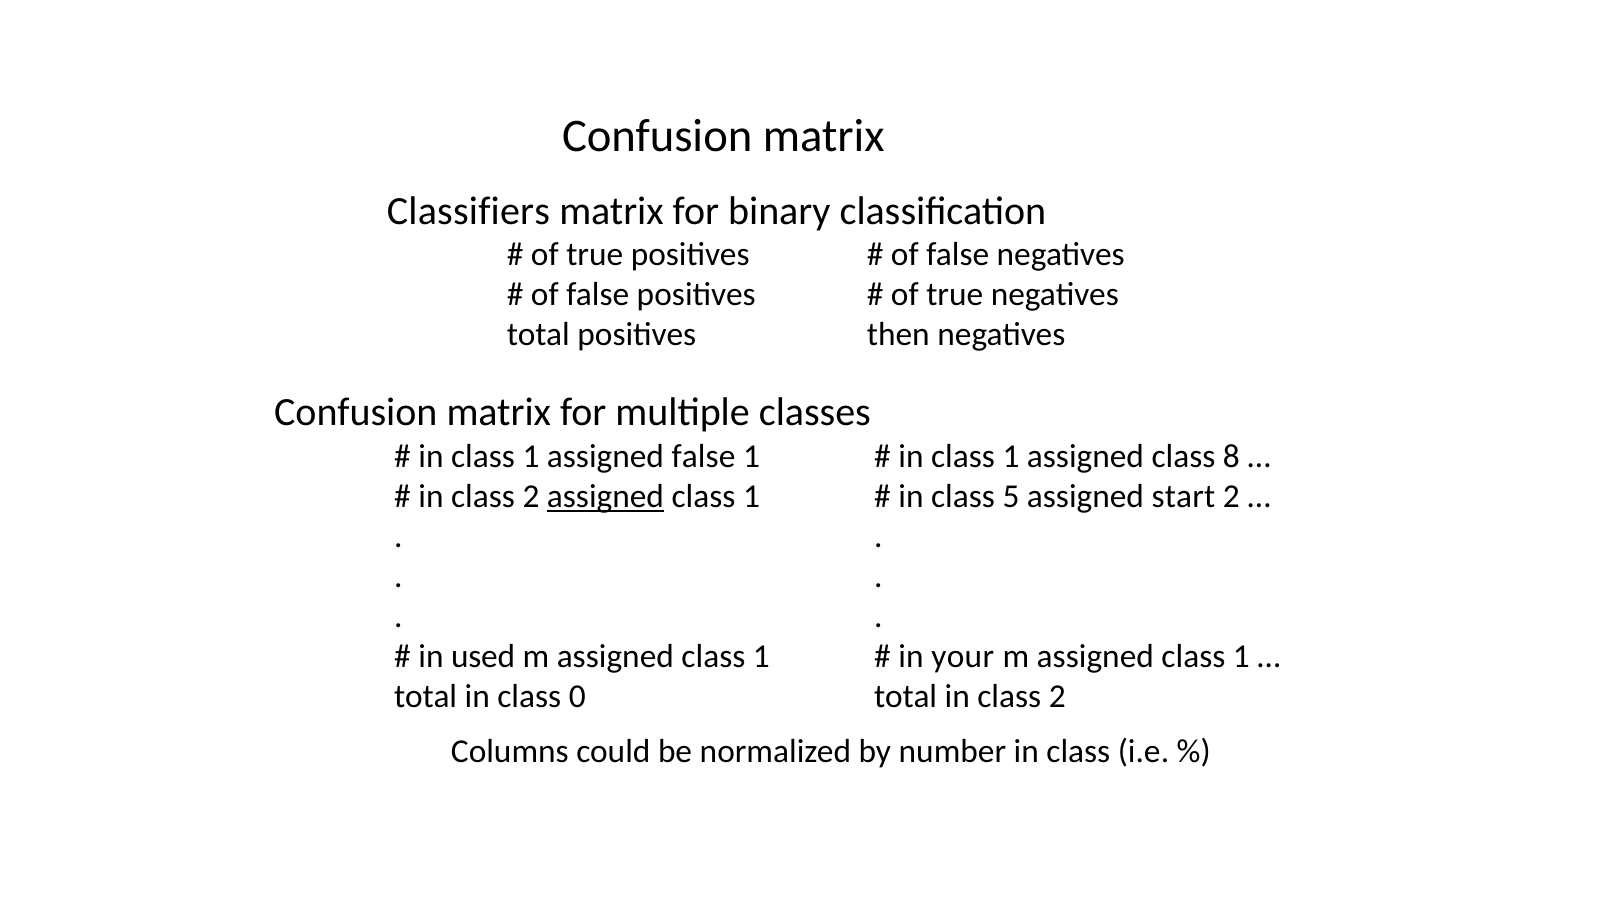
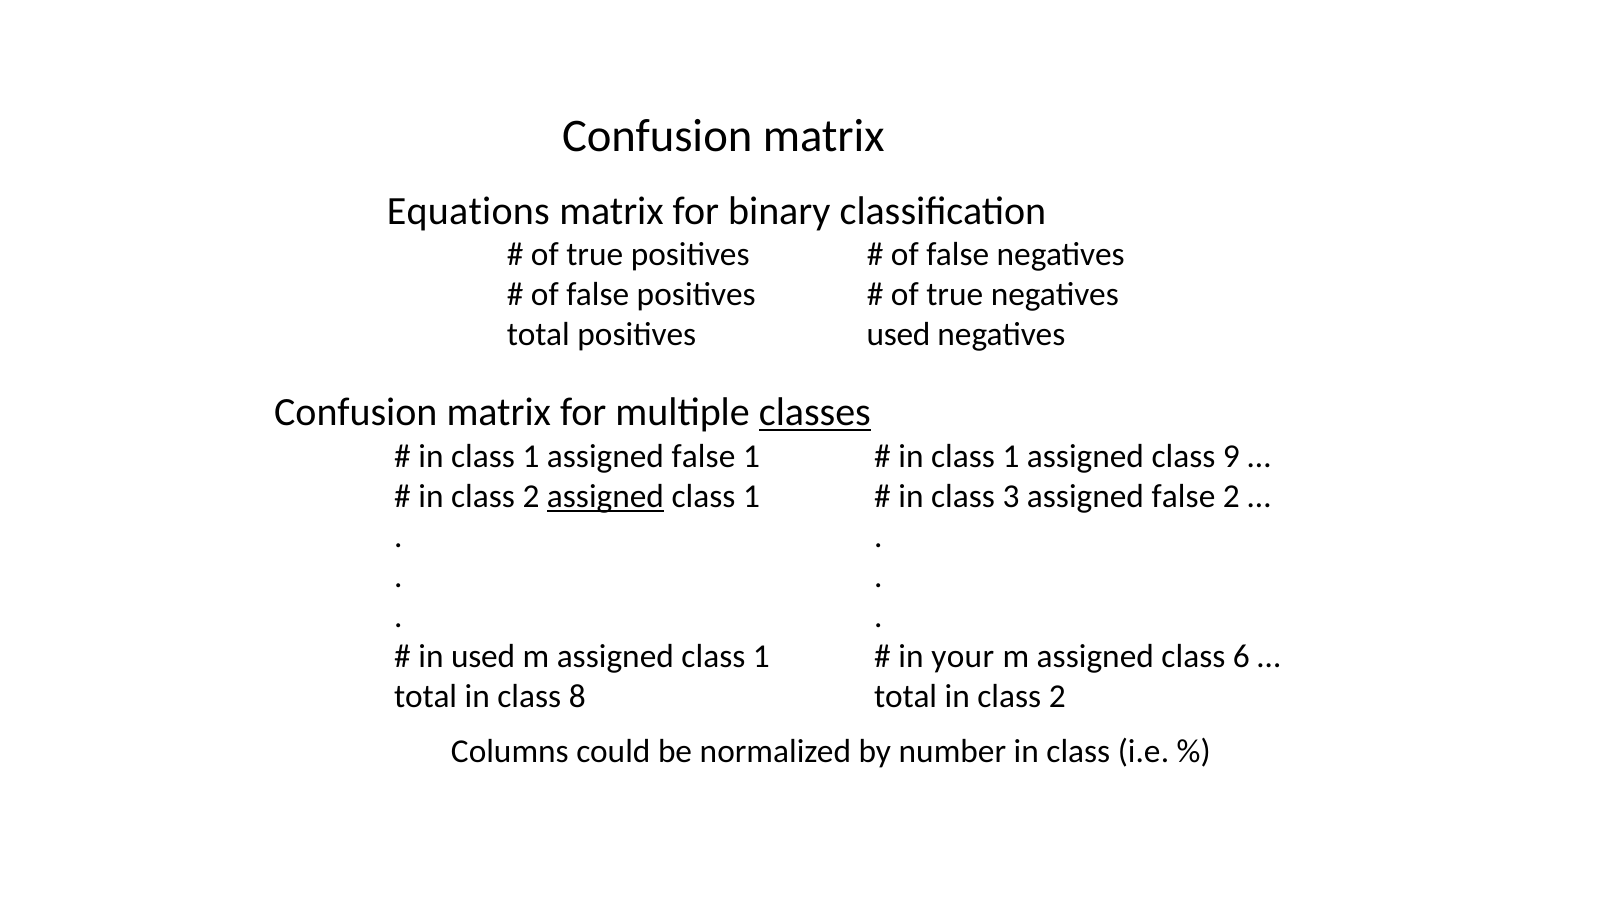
Classifiers: Classifiers -> Equations (468, 211)
positives then: then -> used (899, 334)
classes underline: none -> present (815, 413)
8: 8 -> 9 (1231, 456)
5: 5 -> 3 (1011, 496)
start: start -> false (1184, 496)
1: 1 -> 6 (1241, 656)
0: 0 -> 8 (577, 696)
